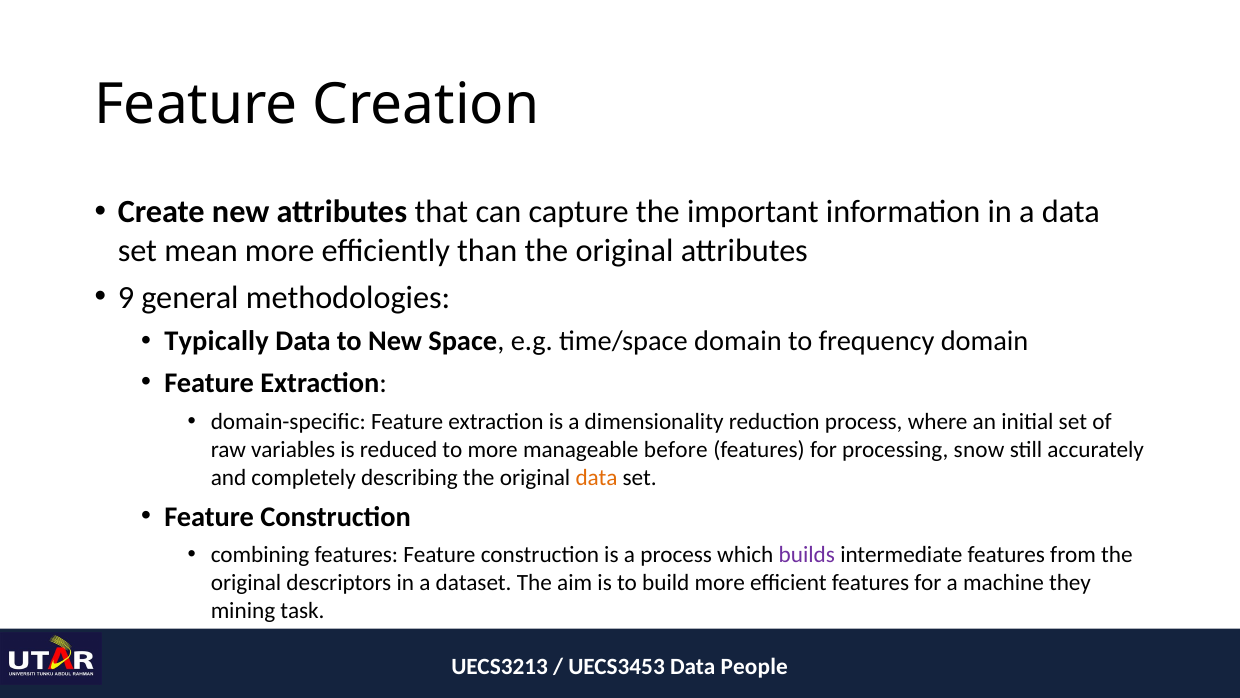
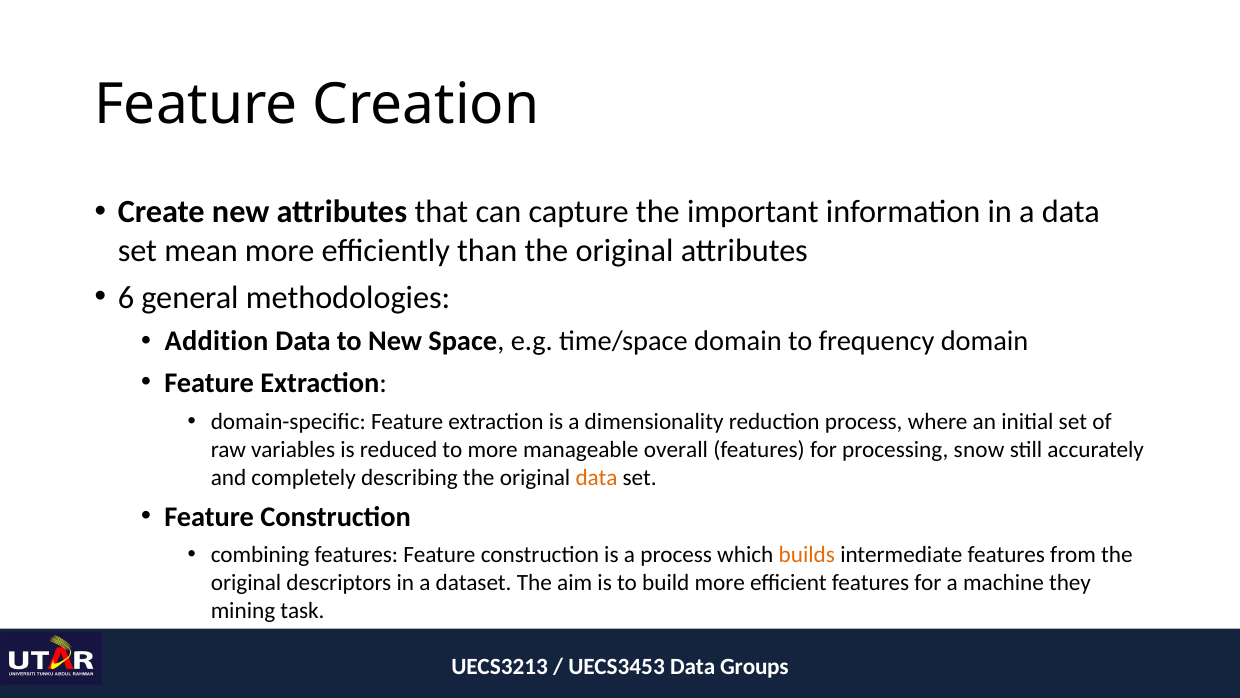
9: 9 -> 6 (126, 297)
Typically: Typically -> Addition (216, 341)
before: before -> overall (676, 449)
builds colour: purple -> orange (807, 555)
People: People -> Groups (754, 666)
